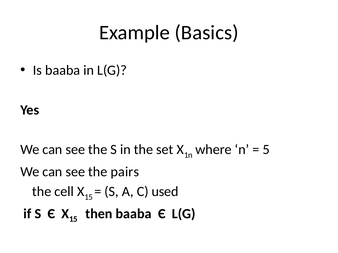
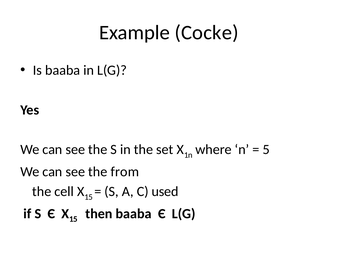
Basics: Basics -> Cocke (207, 33)
pairs: pairs -> from (125, 172)
